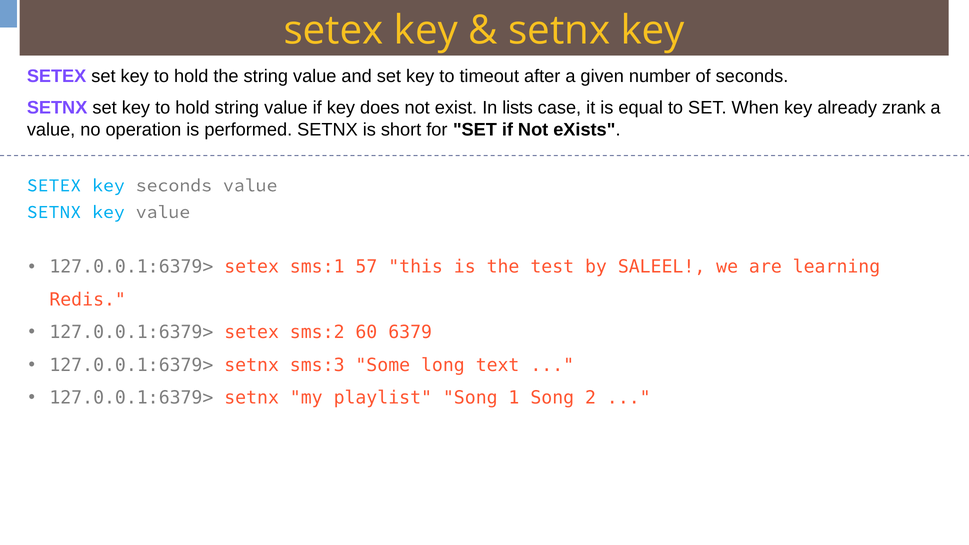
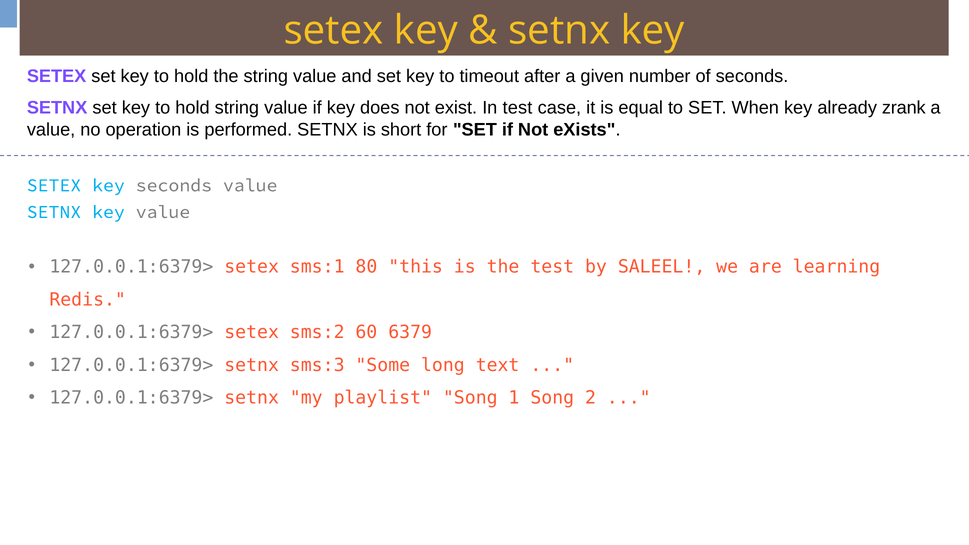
In lists: lists -> test (517, 108)
57: 57 -> 80 (366, 267)
